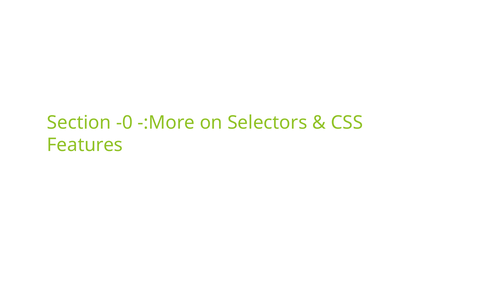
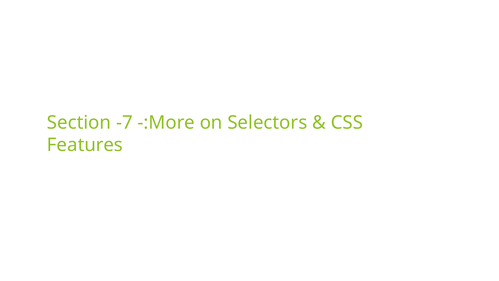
-0: -0 -> -7 (124, 122)
